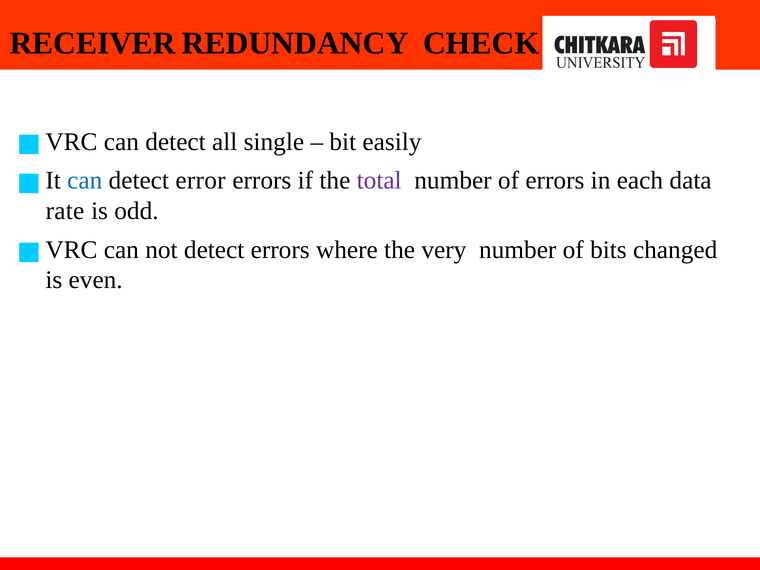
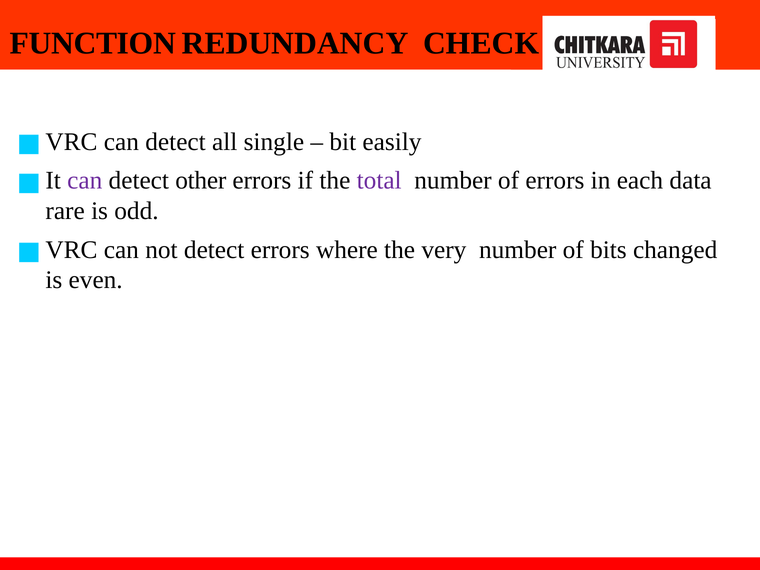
RECEIVER: RECEIVER -> FUNCTION (93, 44)
can colour: blue -> purple (85, 181)
error: error -> other (201, 181)
rate: rate -> rare (65, 211)
